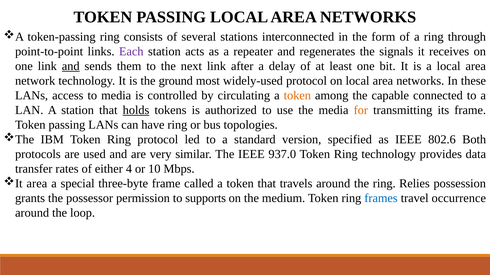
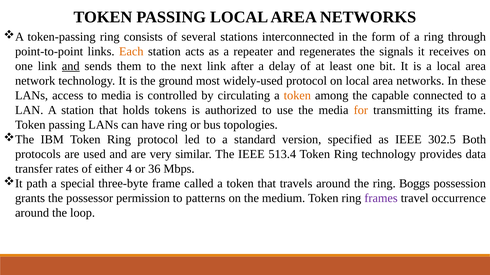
Each colour: purple -> orange (131, 51)
holds underline: present -> none (136, 110)
802.6: 802.6 -> 302.5 (442, 140)
937.0: 937.0 -> 513.4 (282, 154)
10: 10 -> 36 (154, 169)
area: area -> path (37, 184)
Relies: Relies -> Boggs (415, 184)
supports: supports -> patterns (206, 198)
frames colour: blue -> purple (381, 198)
